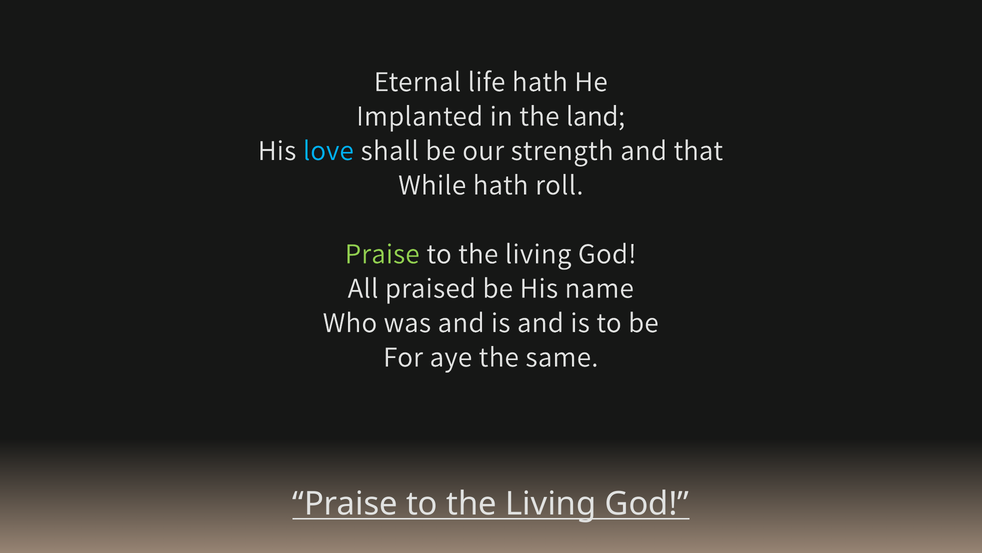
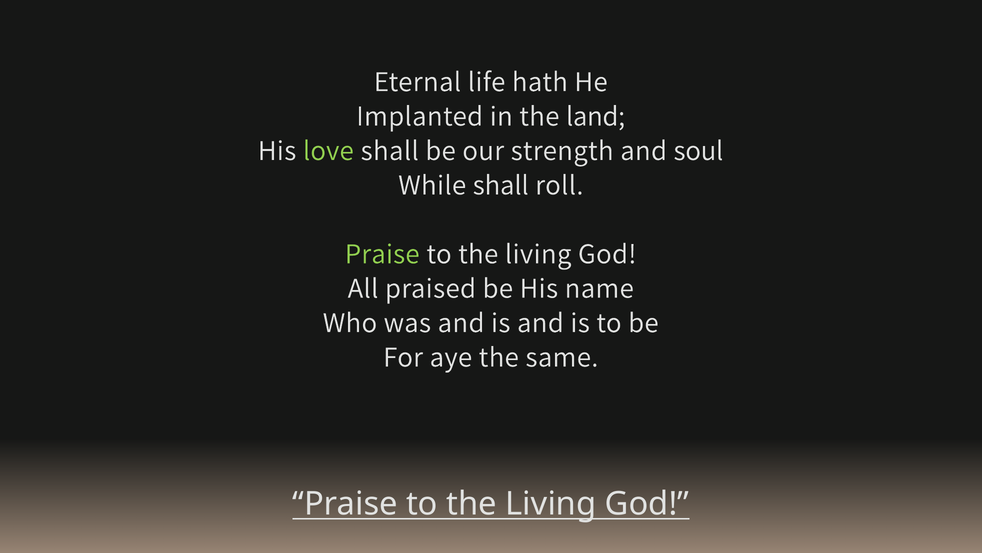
love colour: light blue -> light green (328, 150)
that: that -> soul (698, 150)
While hath: hath -> shall (501, 185)
